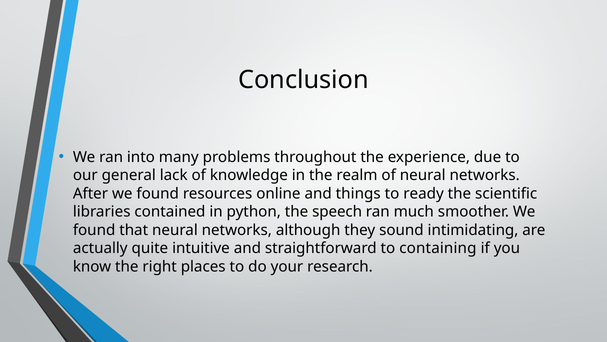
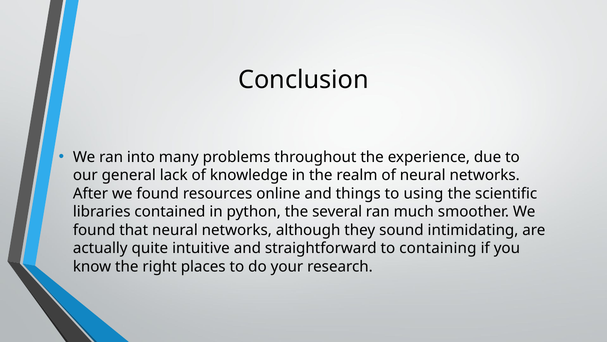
ready: ready -> using (423, 193)
speech: speech -> several (337, 212)
